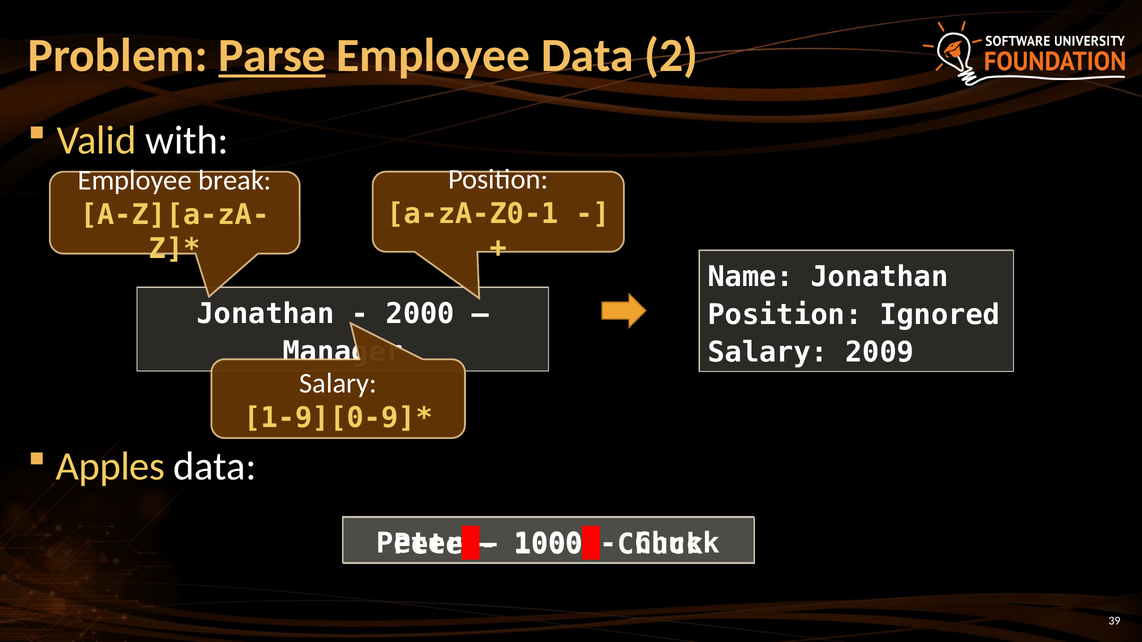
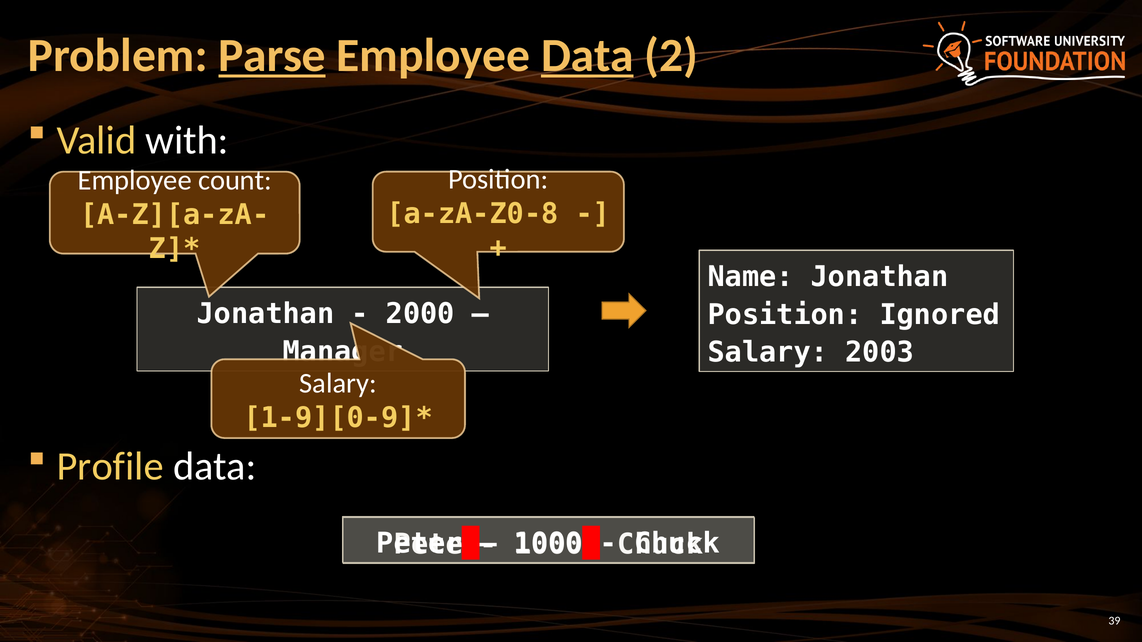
Data underline: none -> present (587, 55)
break: break -> count (235, 181)
a-zA-Z0-1: a-zA-Z0-1 -> a-zA-Z0-8 (472, 214)
2009: 2009 -> 2003 (880, 353)
Apples: Apples -> Profile (110, 467)
